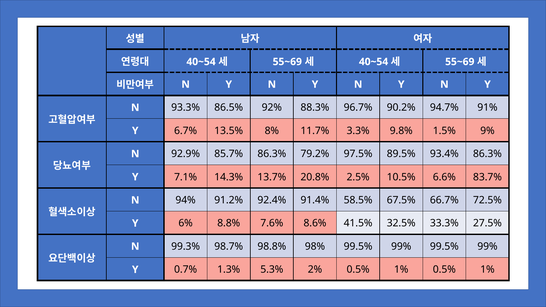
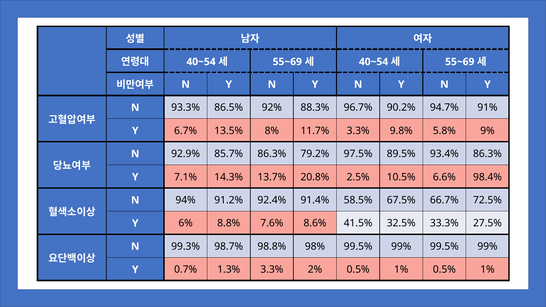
1.5%: 1.5% -> 5.8% (444, 131)
83.7%: 83.7% -> 98.4% (487, 177)
1.3% 5.3%: 5.3% -> 3.3% (272, 270)
